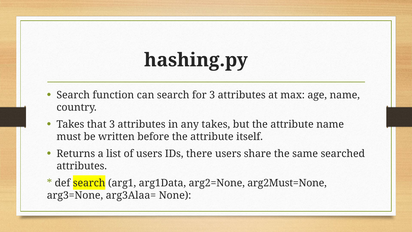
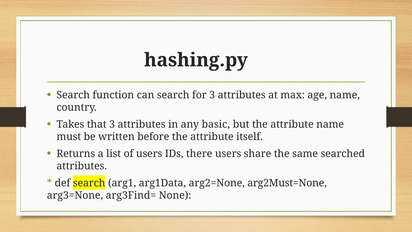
any takes: takes -> basic (216, 124)
arg3Alaa=: arg3Alaa= -> arg3Find= (131, 195)
